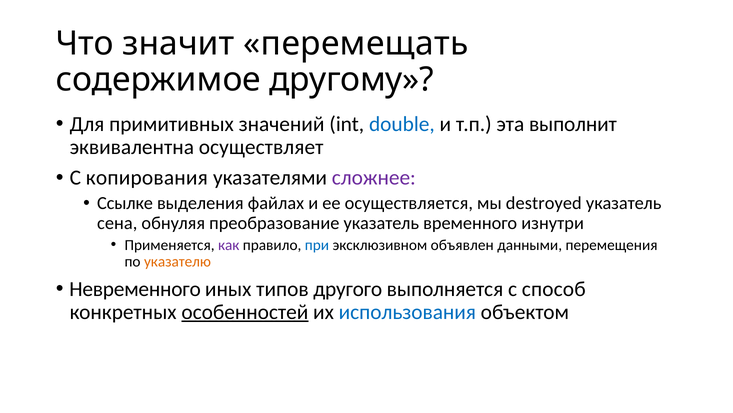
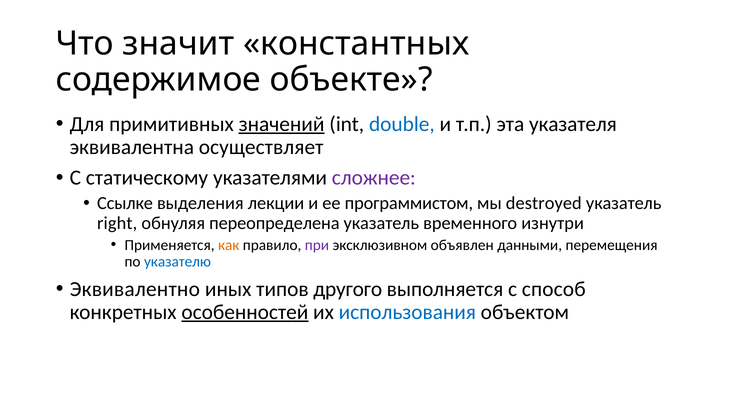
перемещать: перемещать -> константных (356, 43)
другому: другому -> объекте (351, 80)
значений underline: none -> present (282, 124)
выполнит: выполнит -> указателя (573, 124)
копирования: копирования -> статическому (147, 178)
файлах: файлах -> лекции (276, 203)
осуществляется: осуществляется -> программистом (409, 203)
сена: сена -> right (117, 223)
преобразование: преобразование -> переопределена (274, 223)
как colour: purple -> orange (229, 245)
при colour: blue -> purple (317, 245)
указателю colour: orange -> blue (177, 261)
Невременного: Невременного -> Эквивалентно (135, 289)
